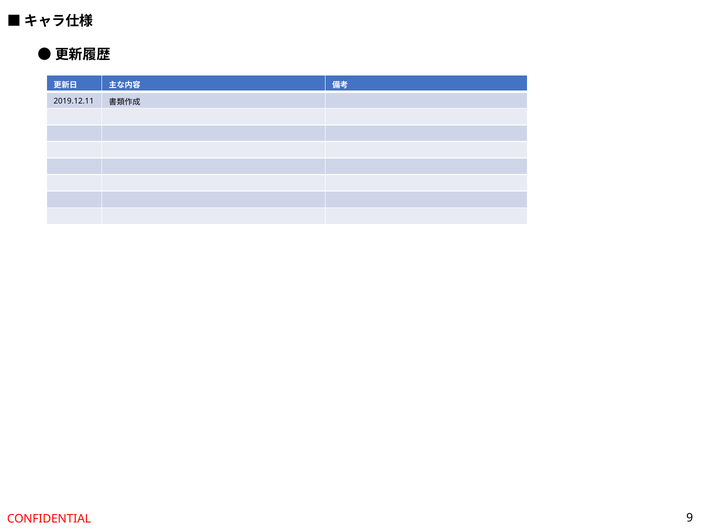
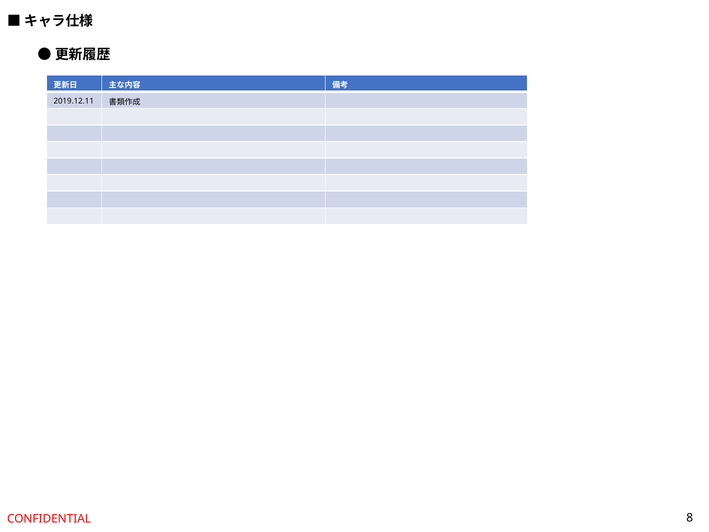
9: 9 -> 8 (690, 517)
